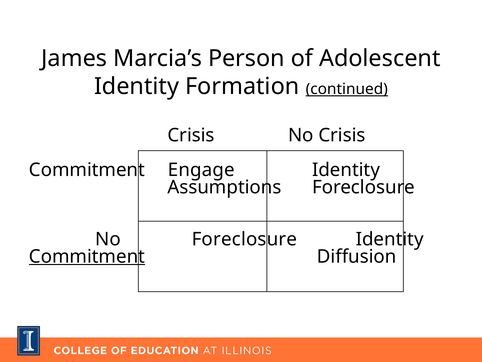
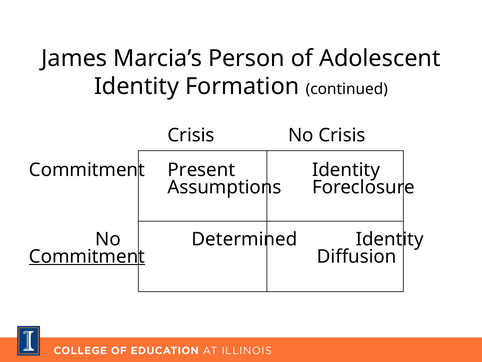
continued underline: present -> none (347, 89)
Engage: Engage -> Present (201, 170)
No Foreclosure: Foreclosure -> Determined (244, 239)
